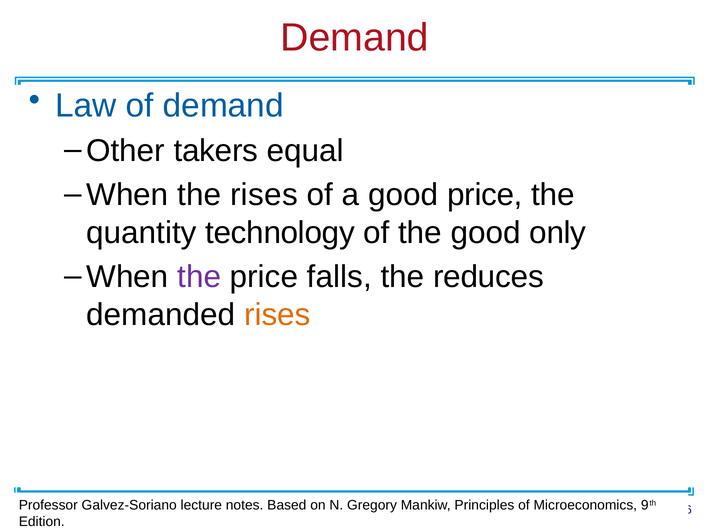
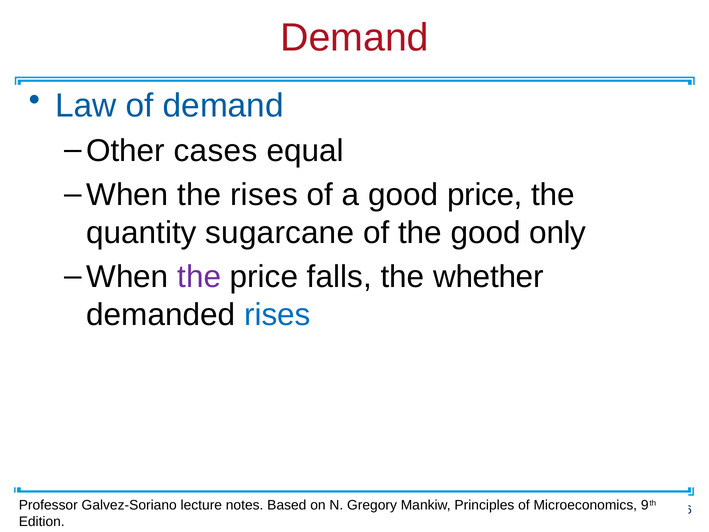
takers: takers -> cases (216, 151)
technology: technology -> sugarcane (280, 233)
reduces: reduces -> whether (488, 277)
rises colour: orange -> blue (277, 315)
